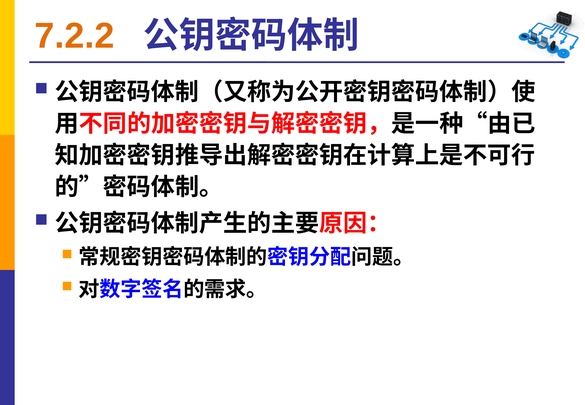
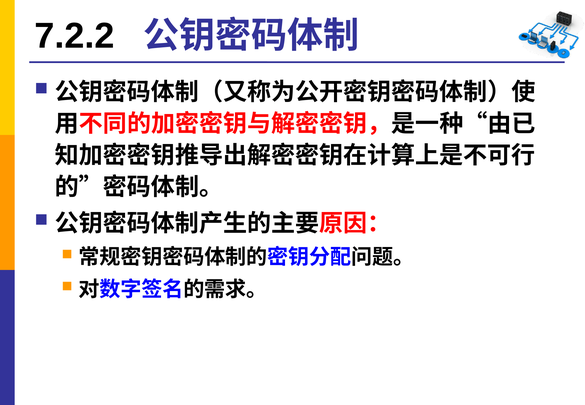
7.2.2 colour: orange -> black (75, 36)
